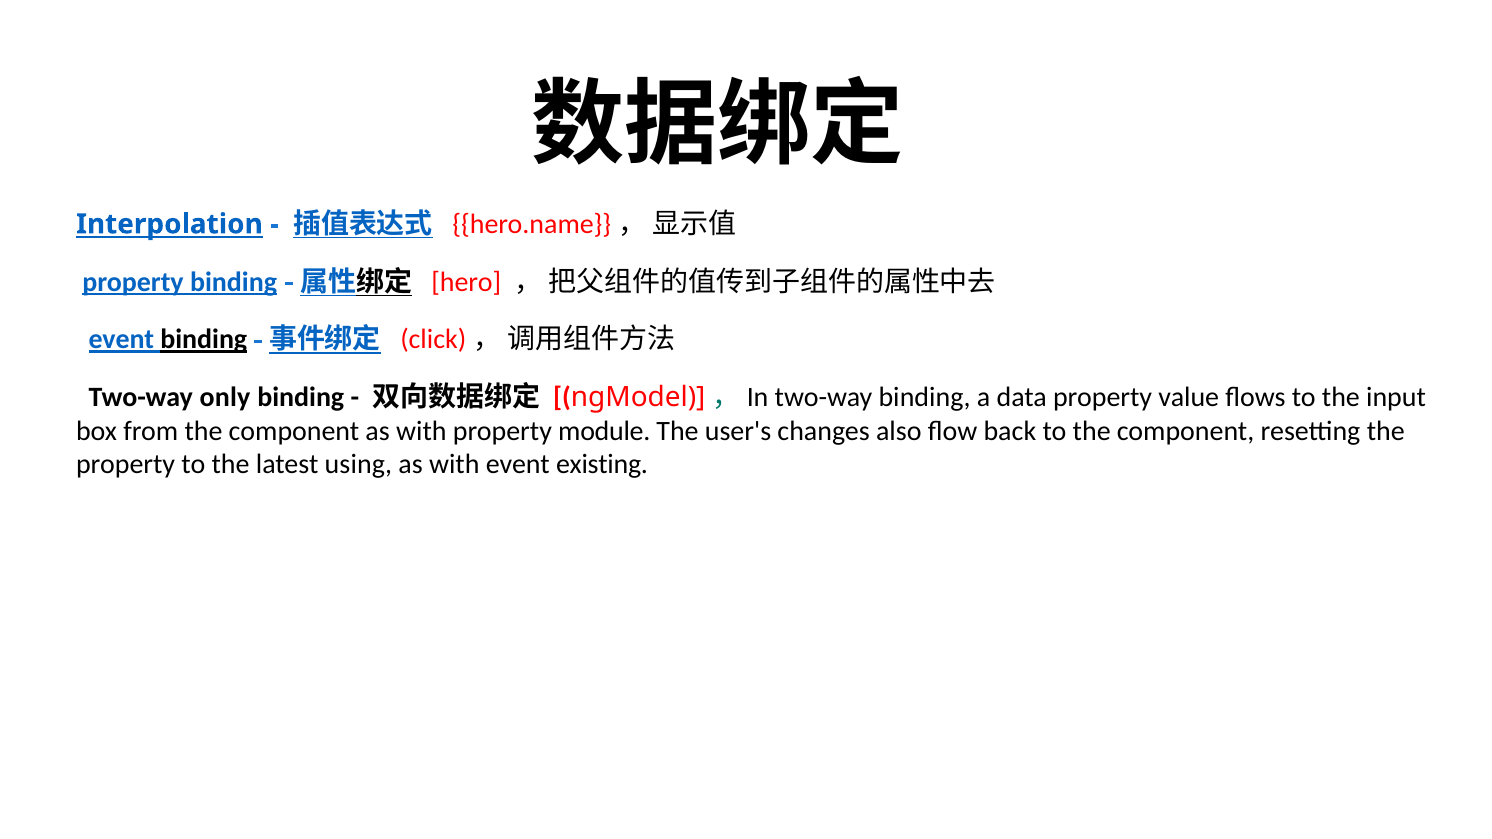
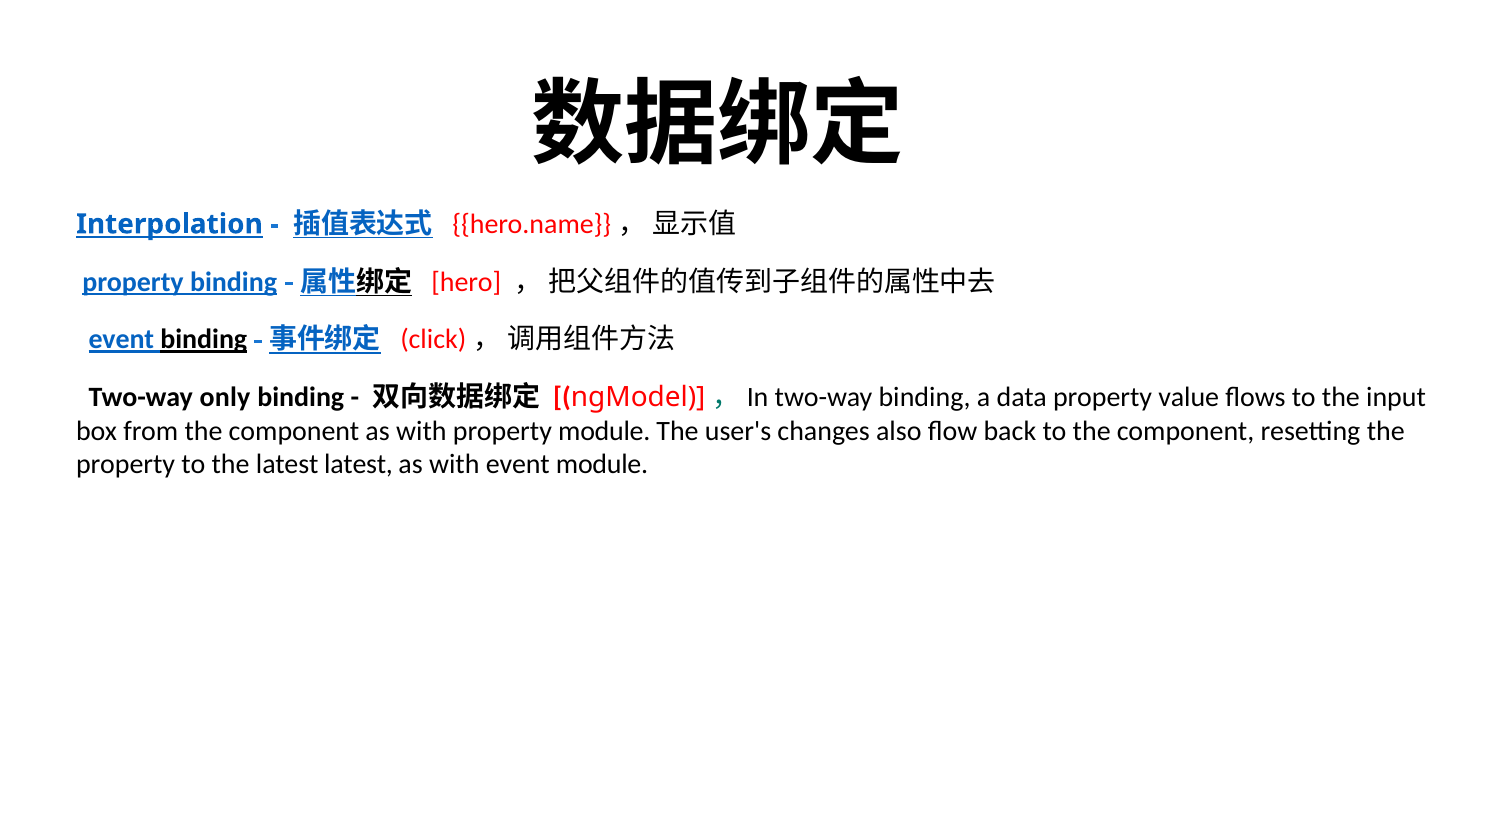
latest using: using -> latest (359, 465)
event existing: existing -> module (602, 465)
